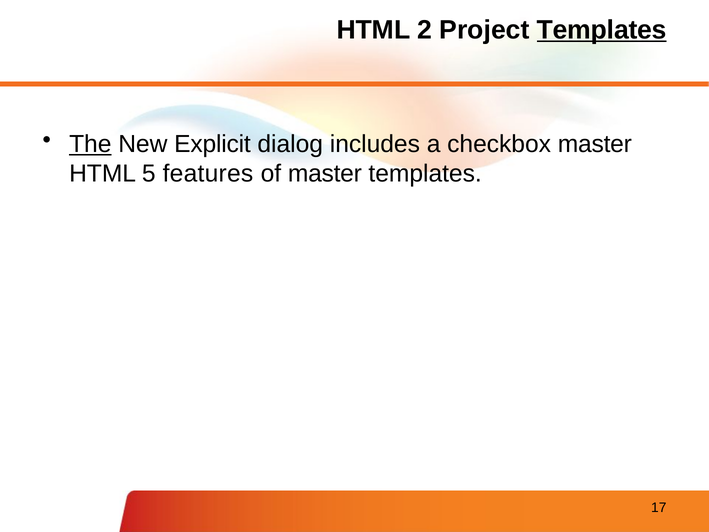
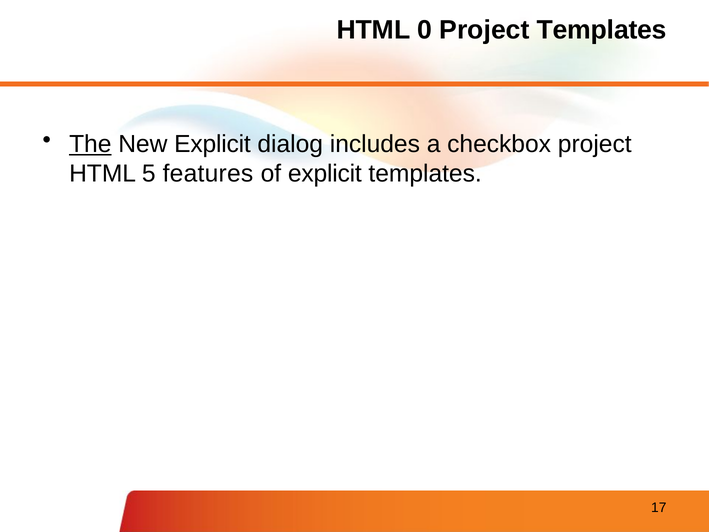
2: 2 -> 0 (425, 30)
Templates underline: present -> none (602, 30)
checkbox master: master -> project (595, 144)
of master: master -> explicit (325, 174)
